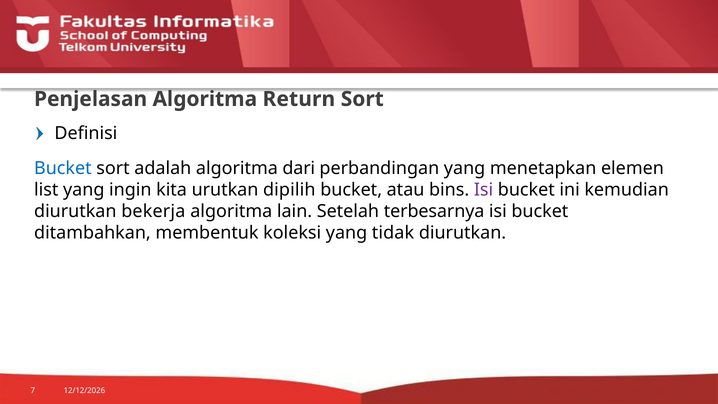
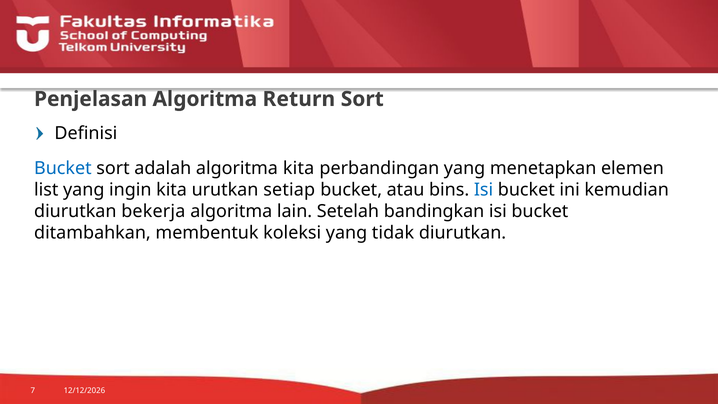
algoritma dari: dari -> kita (299, 168)
dipilih: dipilih -> setiap (289, 190)
Isi colour: purple -> blue (484, 190)
terbesarnya: terbesarnya -> bandingkan (434, 211)
